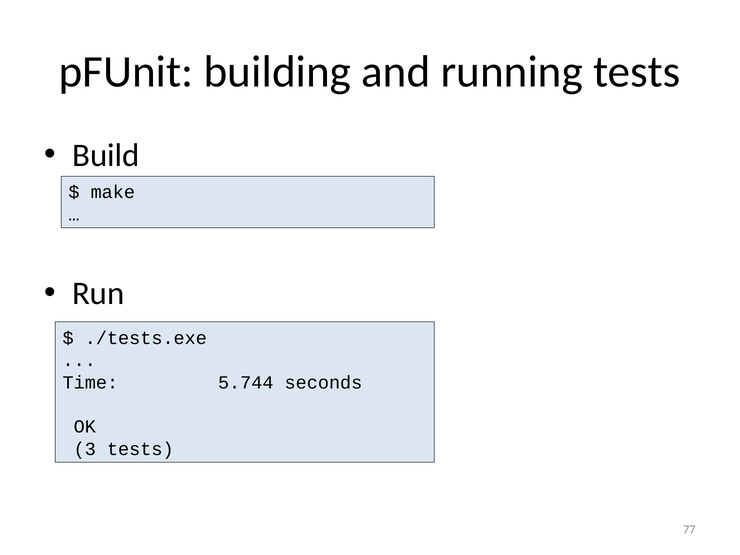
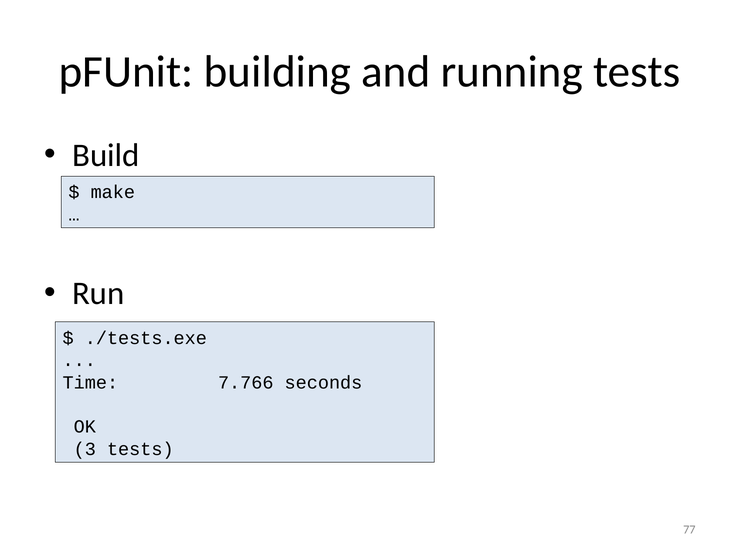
5.744: 5.744 -> 7.766 (246, 382)
